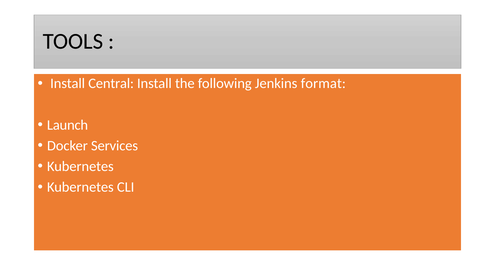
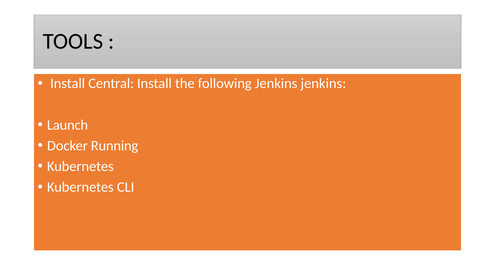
Jenkins format: format -> jenkins (323, 84)
Services: Services -> Running (115, 146)
